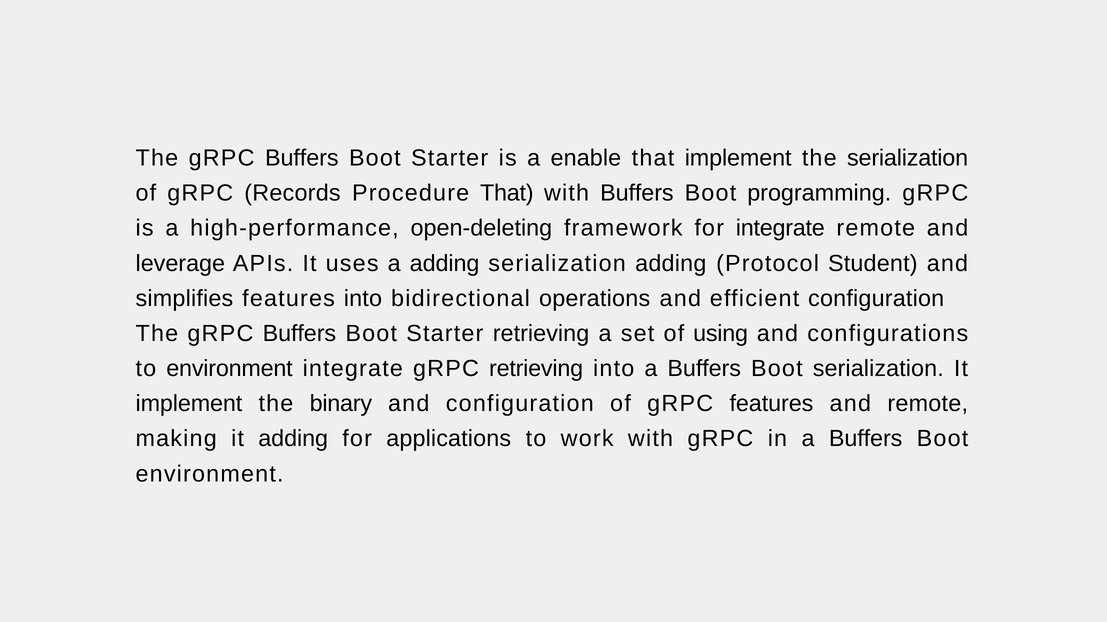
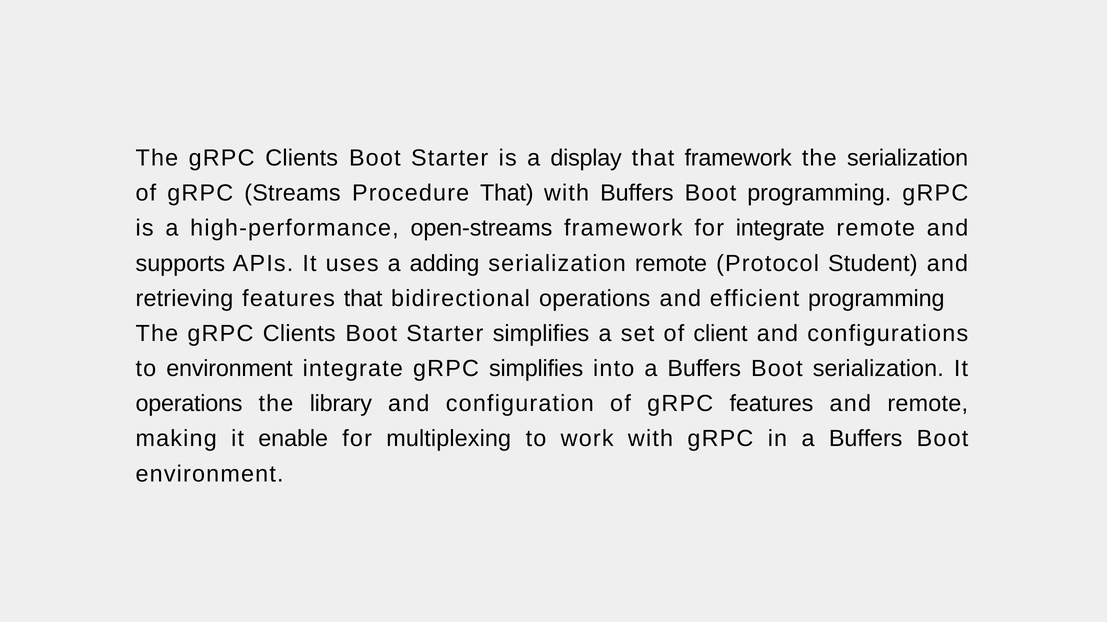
Buffers: Buffers -> Clients (302, 158)
enable: enable -> display (586, 158)
that implement: implement -> framework (738, 158)
Records: Records -> Streams (292, 193)
open-deleting: open-deleting -> open-streams (481, 229)
leverage: leverage -> supports (180, 264)
serialization adding: adding -> remote (671, 264)
simplifies: simplifies -> retrieving (184, 299)
features into: into -> that (363, 299)
efficient configuration: configuration -> programming (876, 299)
Buffers: Buffers -> Clients (299, 334)
Starter retrieving: retrieving -> simplifies (541, 334)
using: using -> client (721, 334)
gRPC retrieving: retrieving -> simplifies (536, 369)
implement: implement -> operations (189, 404)
binary: binary -> library (341, 404)
it adding: adding -> enable (293, 439)
applications: applications -> multiplexing (449, 439)
